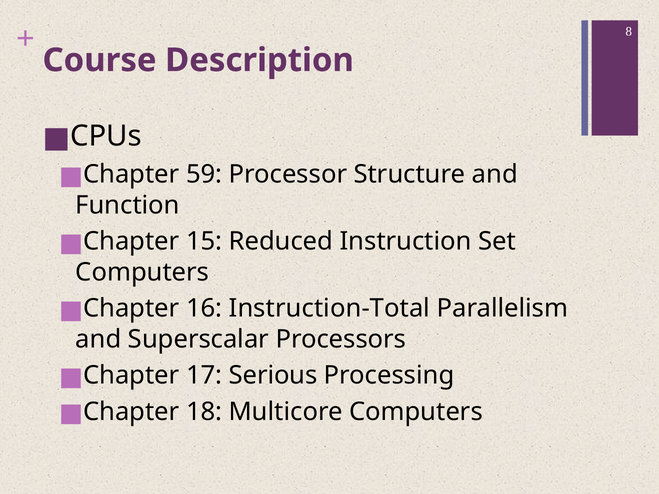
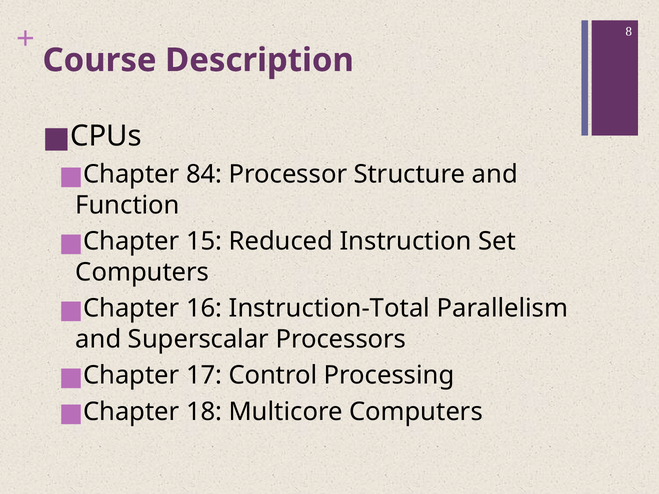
59: 59 -> 84 (204, 174)
Serious: Serious -> Control (273, 376)
